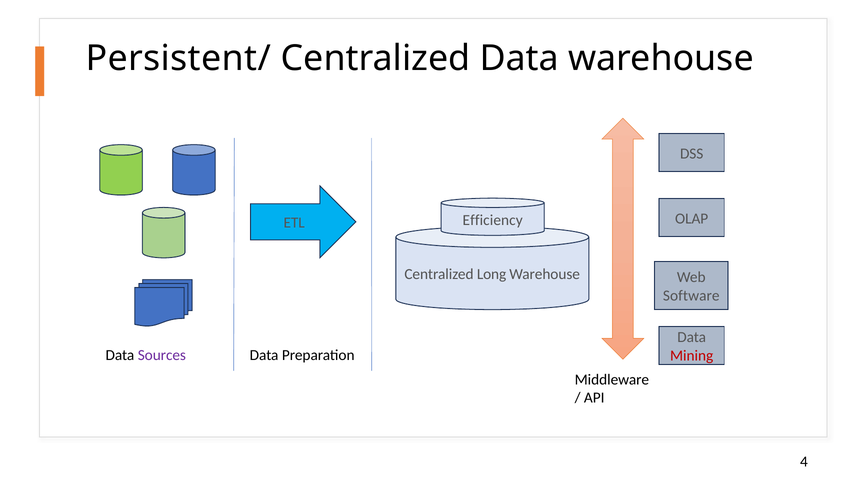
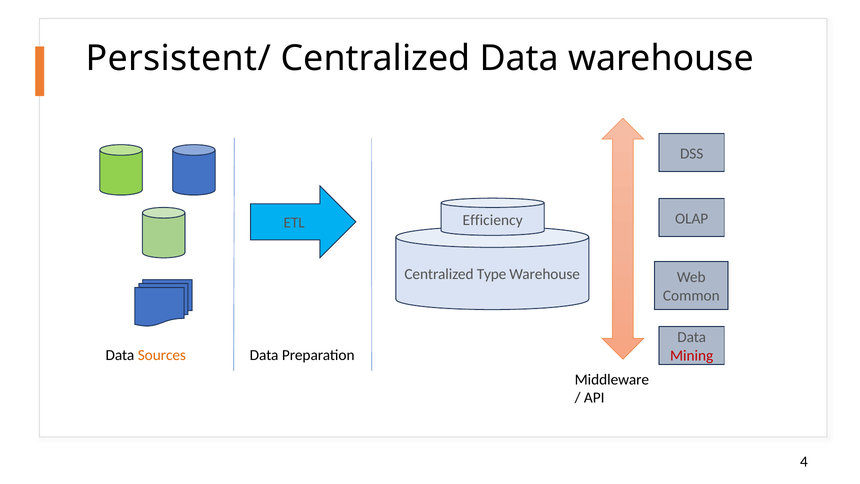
Long: Long -> Type (492, 274)
Software: Software -> Common (691, 296)
Sources colour: purple -> orange (162, 355)
